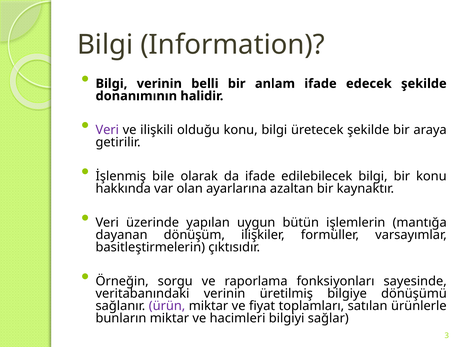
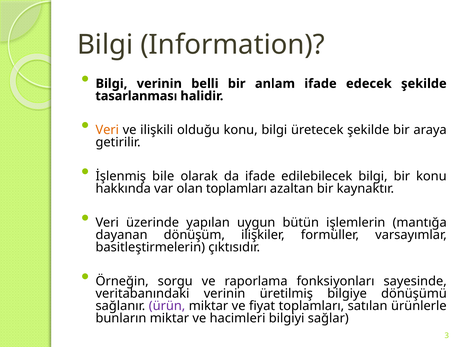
donanımının: donanımının -> tasarlanması (136, 96)
Veri colour: purple -> orange (107, 130)
olan ayarlarına: ayarlarına -> toplamları (236, 188)
